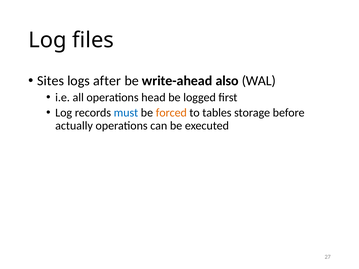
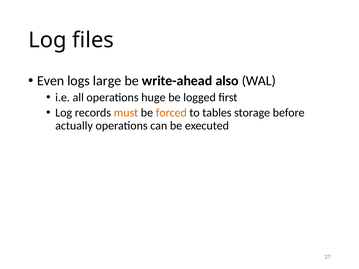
Sites: Sites -> Even (51, 81)
after: after -> large (107, 81)
head: head -> huge (153, 97)
must colour: blue -> orange (126, 113)
